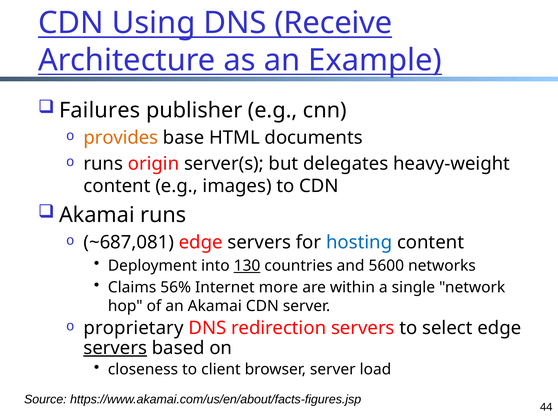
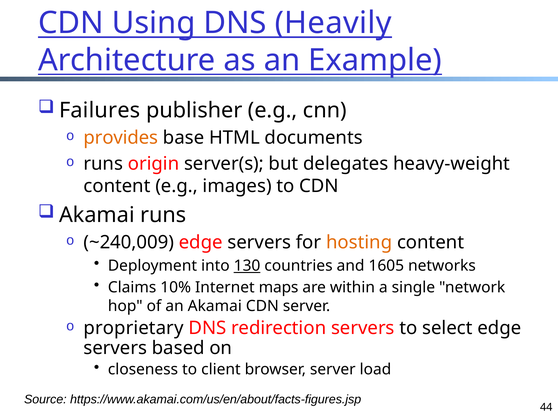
Receive: Receive -> Heavily (333, 23)
~687,081: ~687,081 -> ~240,009 (129, 243)
hosting colour: blue -> orange (359, 243)
5600: 5600 -> 1605 (386, 266)
56%: 56% -> 10% (176, 288)
more: more -> maps (279, 288)
servers underline: present -> none (115, 348)
